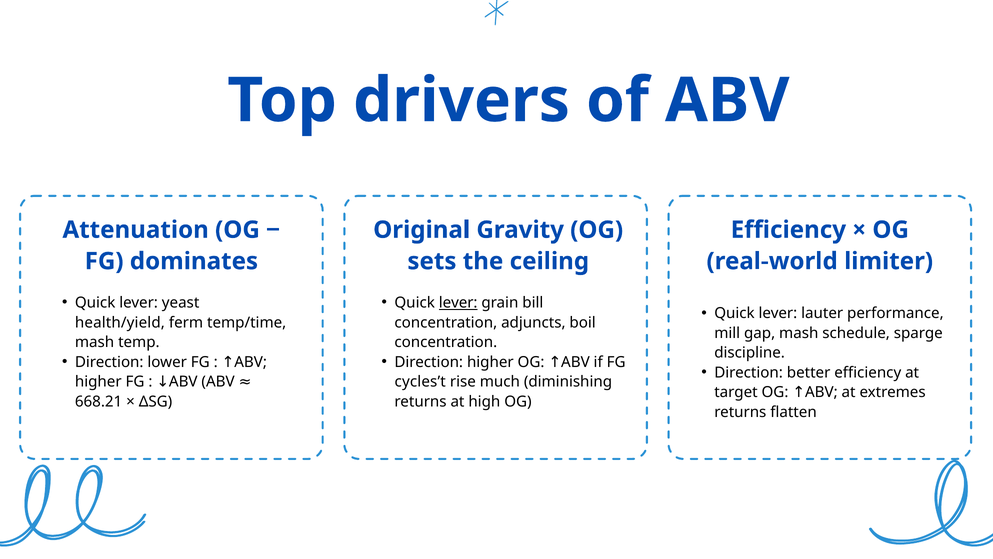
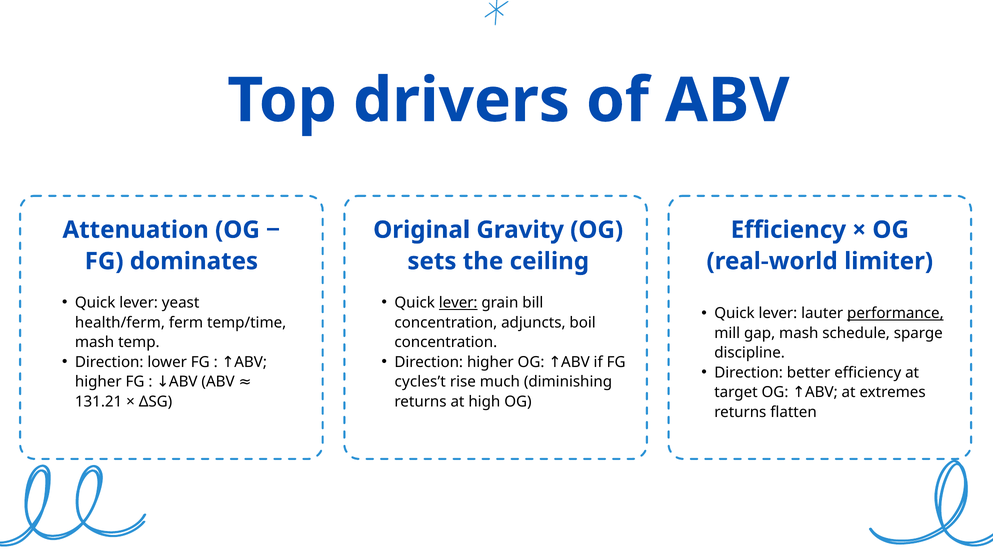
performance underline: none -> present (895, 313)
health/yield: health/yield -> health/ferm (120, 322)
668.21: 668.21 -> 131.21 (99, 401)
